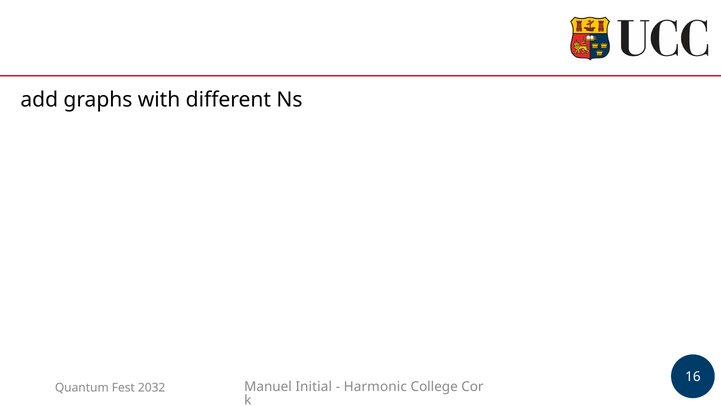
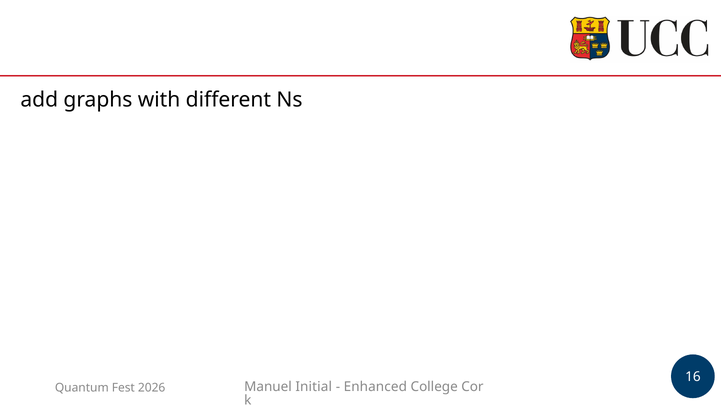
Harmonic: Harmonic -> Enhanced (375, 387)
2032: 2032 -> 2026 (152, 388)
